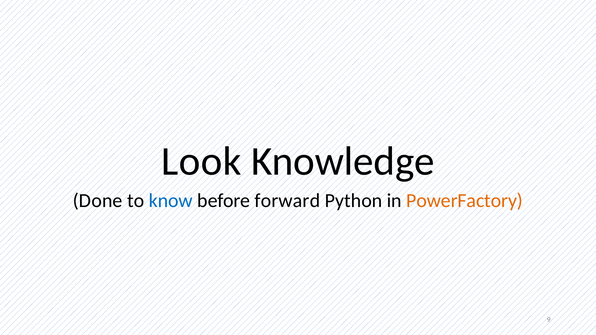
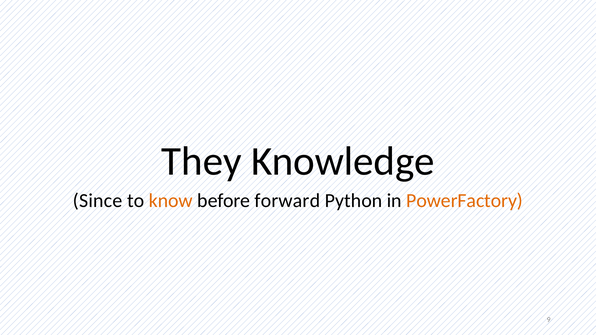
Look: Look -> They (201, 161)
Done: Done -> Since (98, 201)
know colour: blue -> orange (171, 201)
